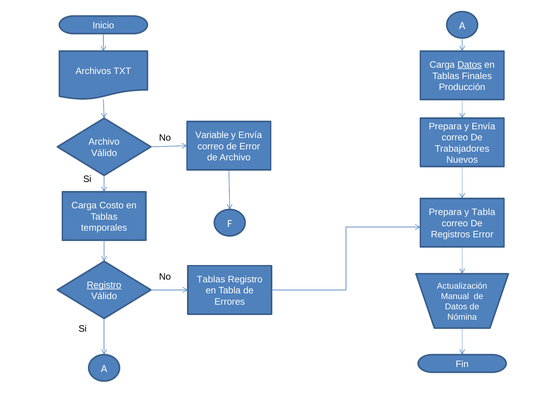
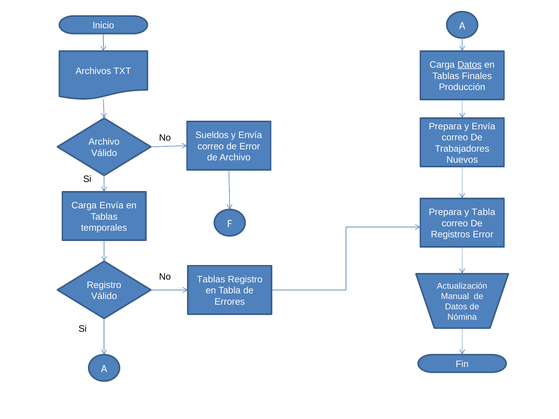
Variable: Variable -> Sueldos (212, 135)
Carga Costo: Costo -> Envía (111, 206)
Registro underline: present -> none (104, 285)
